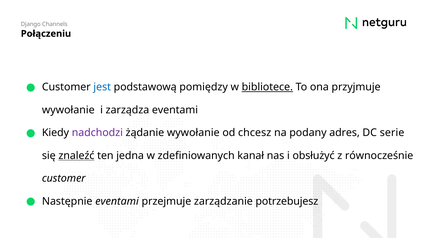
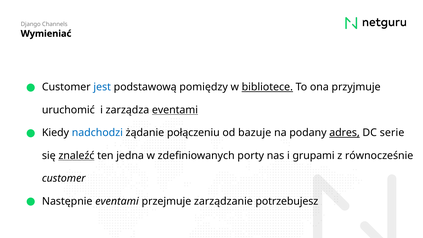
Połączeniu: Połączeniu -> Wymieniać (46, 34)
wywołanie: wywołanie -> uruchomić (68, 110)
eventami underline: none -> present (175, 110)
nadchodzi colour: purple -> blue (97, 133)
żądanie wywołanie: wywołanie -> połączeniu (193, 133)
chcesz: chcesz -> bazuje (255, 133)
adres underline: none -> present (345, 133)
kanał: kanał -> porty (251, 156)
obsłużyć: obsłużyć -> grupami (314, 156)
